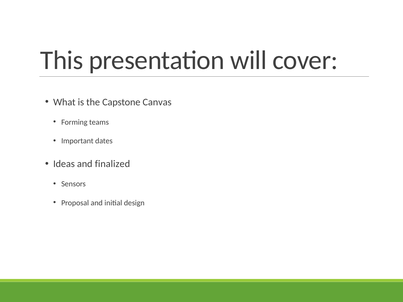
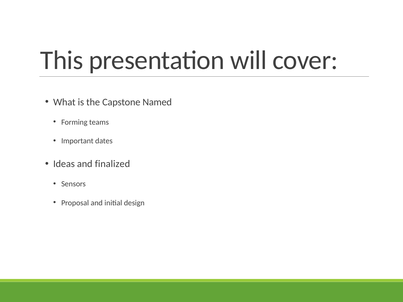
Canvas: Canvas -> Named (157, 102)
